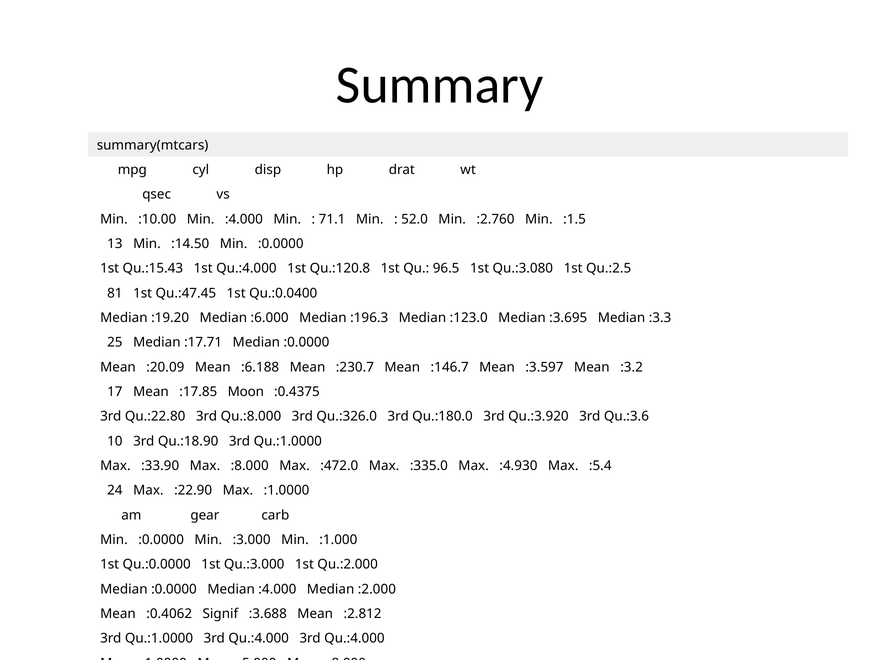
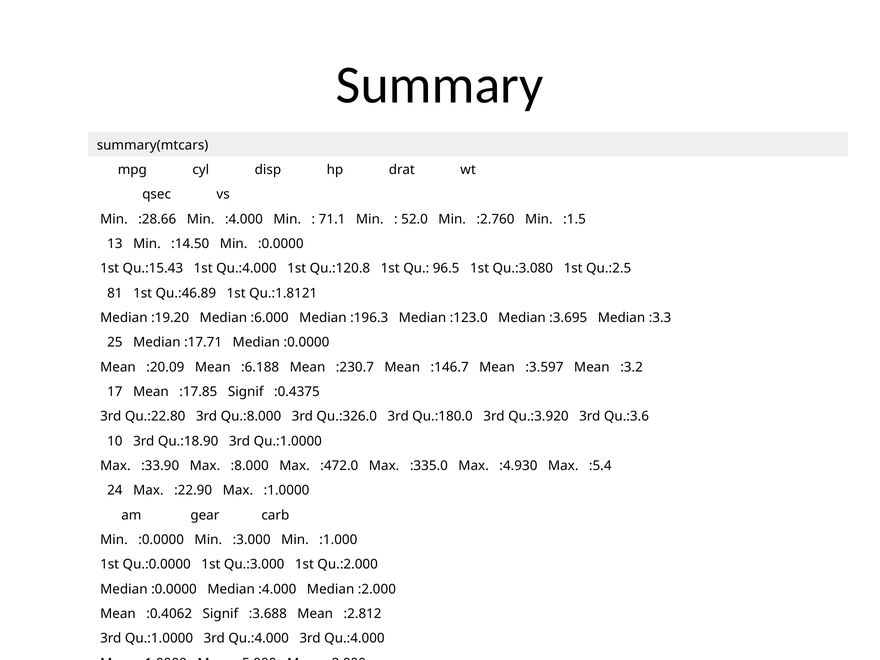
:10.00: :10.00 -> :28.66 (157, 219)
Qu.:47.45: Qu.:47.45 -> Qu.:46.89 (186, 293)
Qu.:0.0400: Qu.:0.0400 -> Qu.:1.8121 (283, 293)
:17.85 Moon: Moon -> Signif (246, 392)
